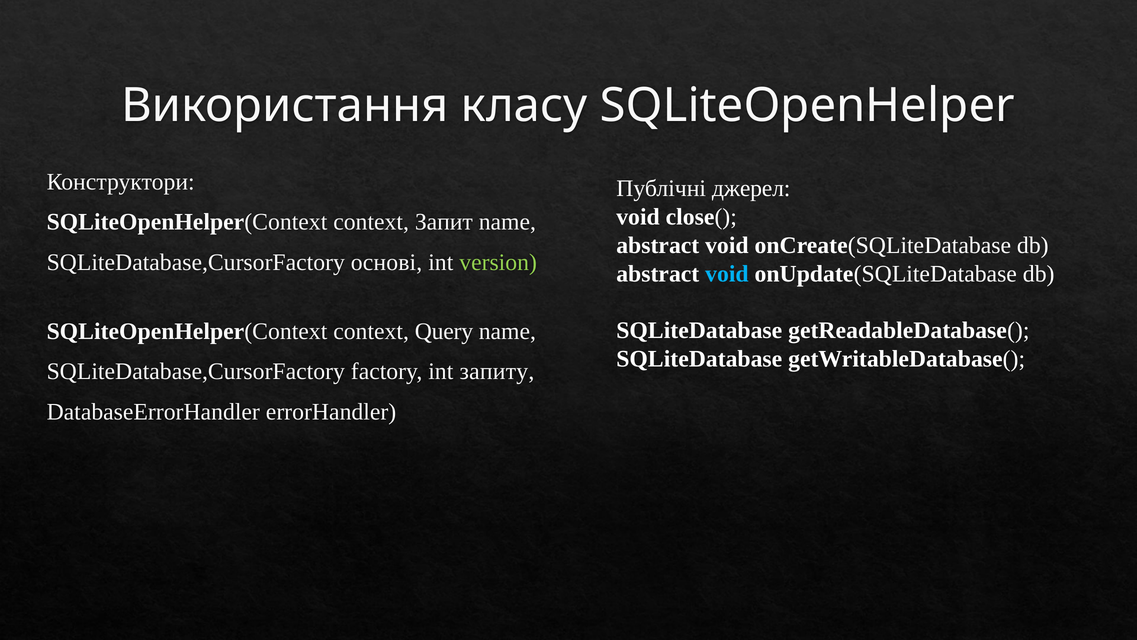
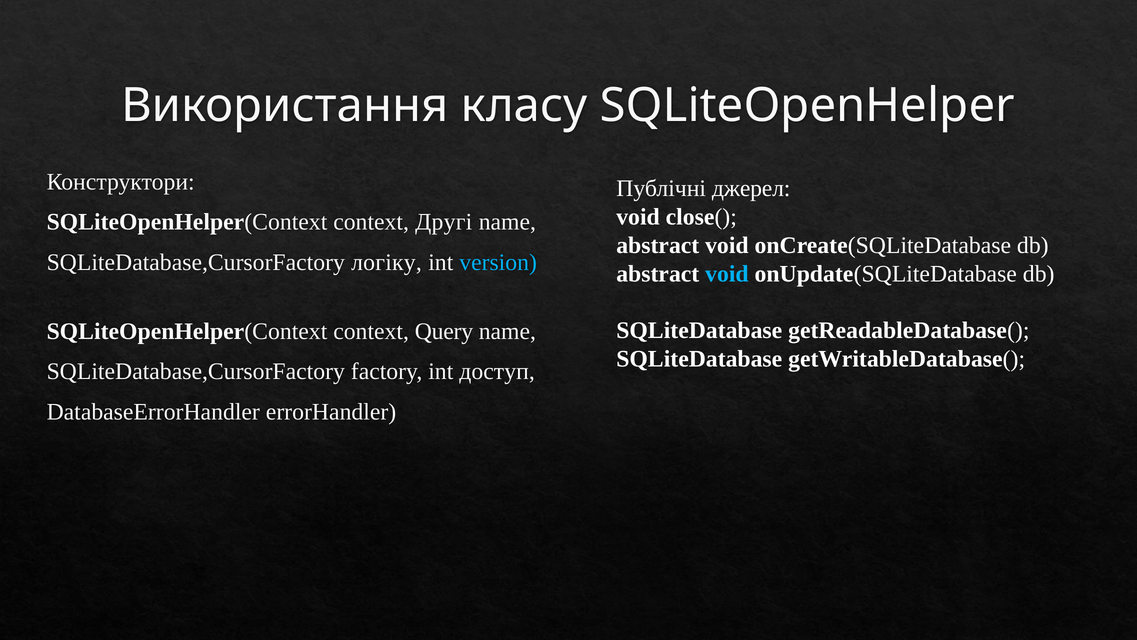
Запит: Запит -> Другі (444, 222)
основі: основі -> логіку (386, 262)
version colour: light green -> light blue (498, 262)
запиту: запиту -> доступ (497, 371)
